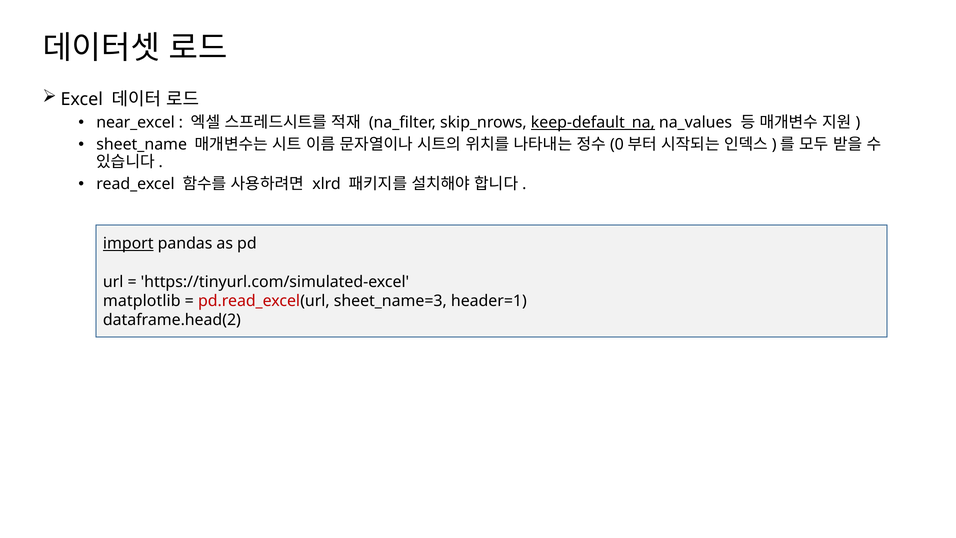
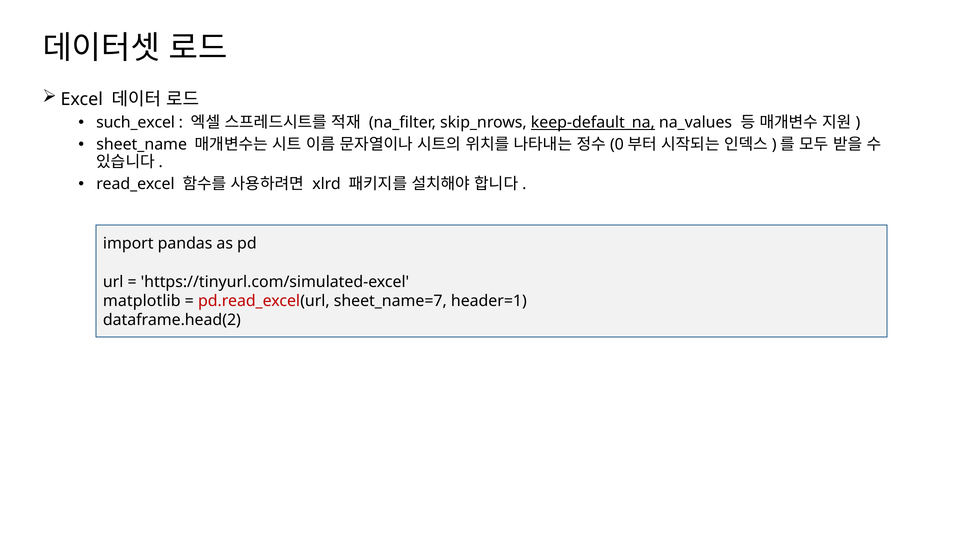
near_excel: near_excel -> such_excel (136, 122)
import underline: present -> none (128, 244)
sheet_name=3: sheet_name=3 -> sheet_name=7 (390, 301)
